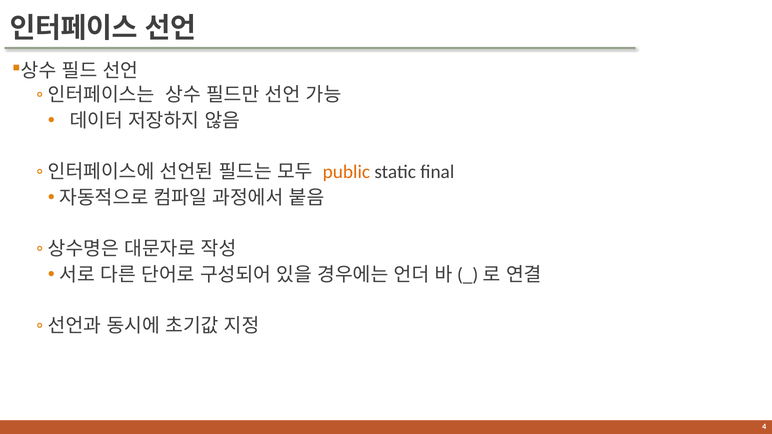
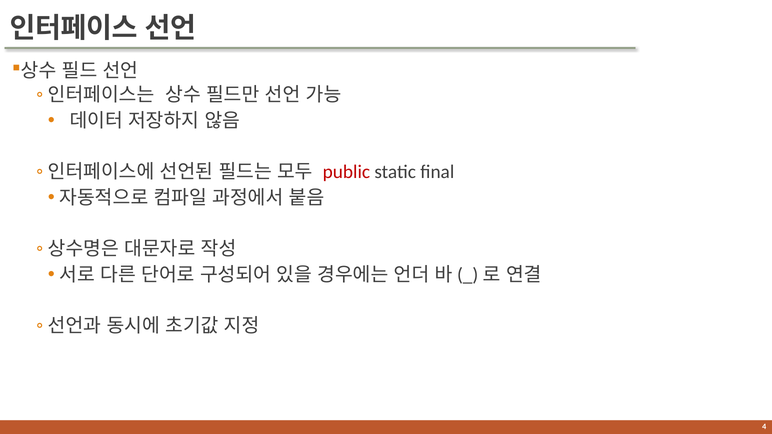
public colour: orange -> red (346, 172)
